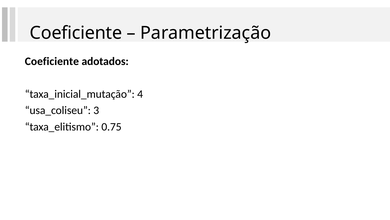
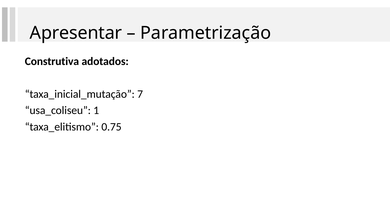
Coeficiente: Coeficiente -> Apresentar (76, 33)
Coeficiente: Coeficiente -> Construtiva (52, 61)
4: 4 -> 7 (140, 94)
3: 3 -> 1 (96, 110)
